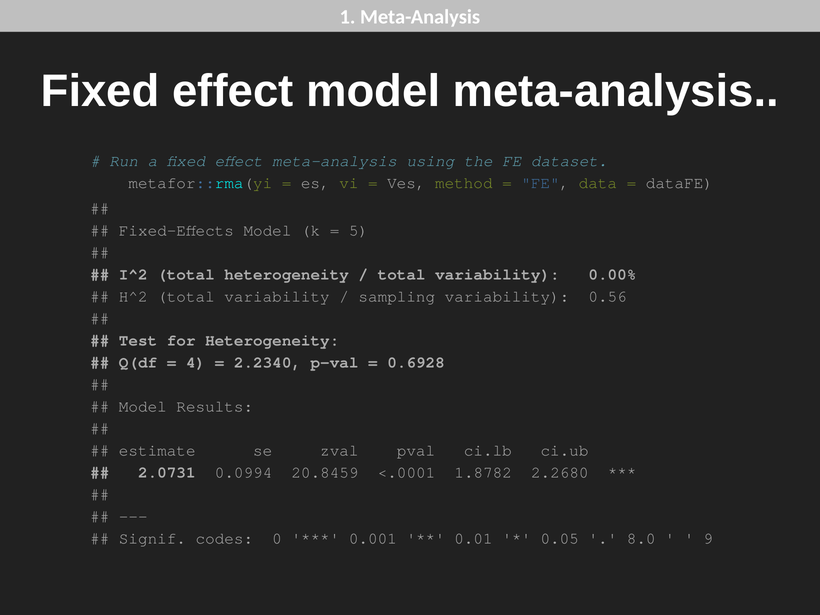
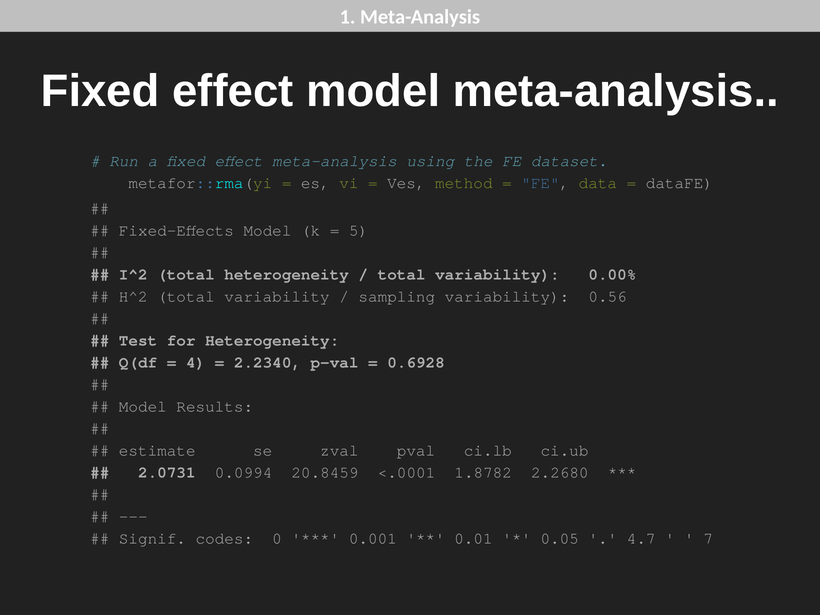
8.0: 8.0 -> 4.7 (641, 538)
9: 9 -> 7 (708, 538)
